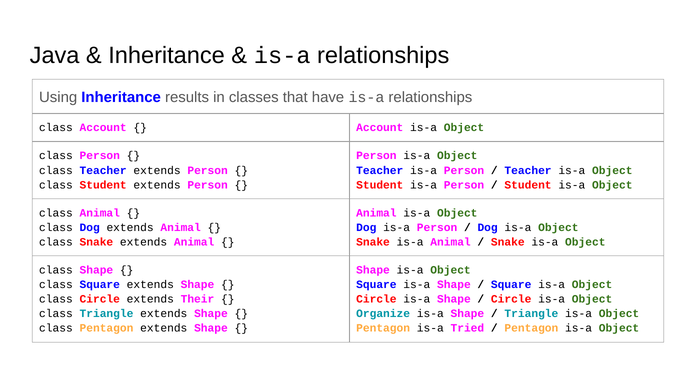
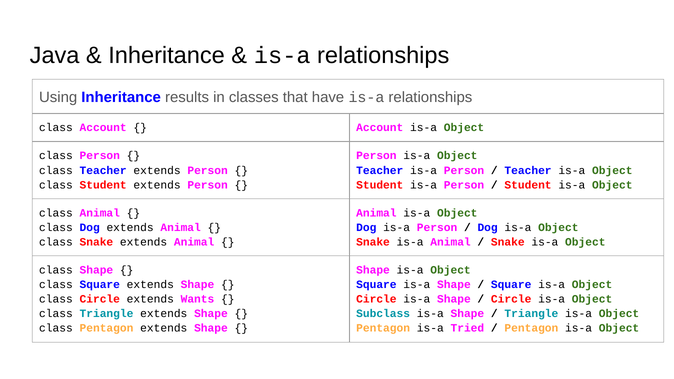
Their: Their -> Wants (197, 299)
Organize: Organize -> Subclass (383, 314)
